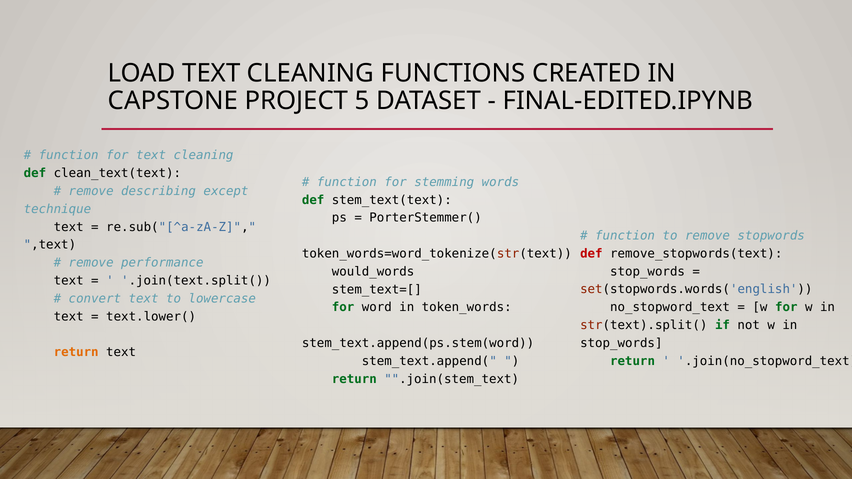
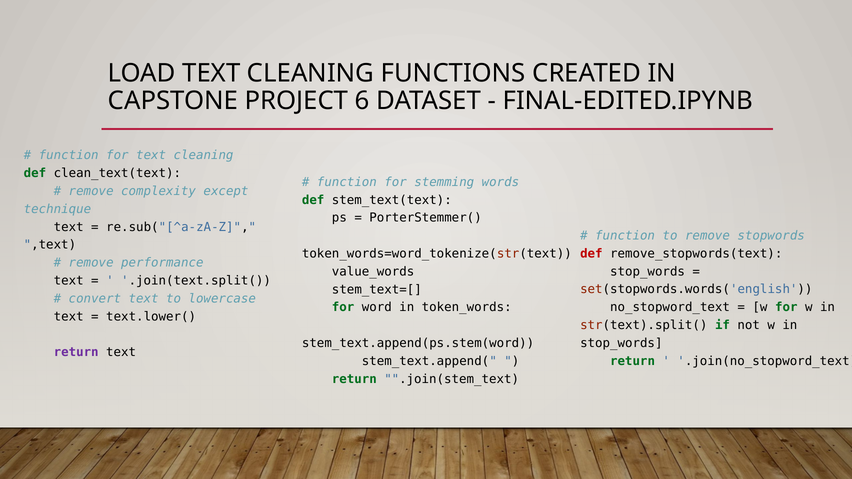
5: 5 -> 6 (362, 101)
describing: describing -> complexity (158, 191)
would_words: would_words -> value_words (373, 272)
return colour: orange -> purple (76, 352)
